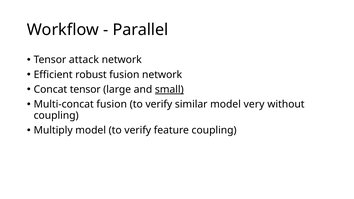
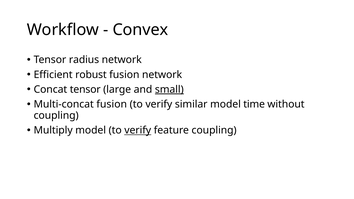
Parallel: Parallel -> Convex (140, 30)
attack: attack -> radius (84, 60)
very: very -> time (254, 104)
verify underline: none -> present (138, 130)
